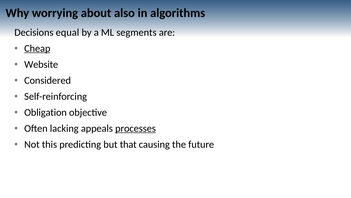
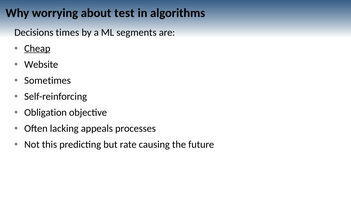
also: also -> test (124, 13)
equal: equal -> times (67, 32)
Considered: Considered -> Sometimes (48, 80)
processes underline: present -> none (136, 128)
that: that -> rate (128, 144)
